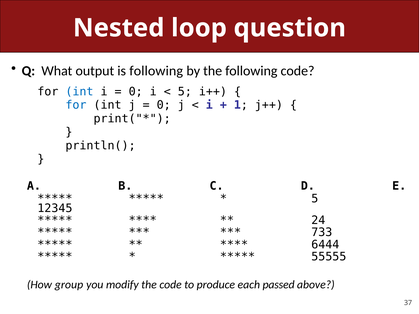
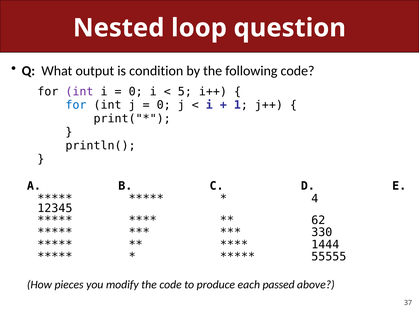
is following: following -> condition (156, 71)
int colour: blue -> purple (79, 92)
5: 5 -> 4 (315, 199)
24: 24 -> 62 (318, 221)
733: 733 -> 330 (322, 233)
6444: 6444 -> 1444 (325, 245)
group: group -> pieces (69, 285)
